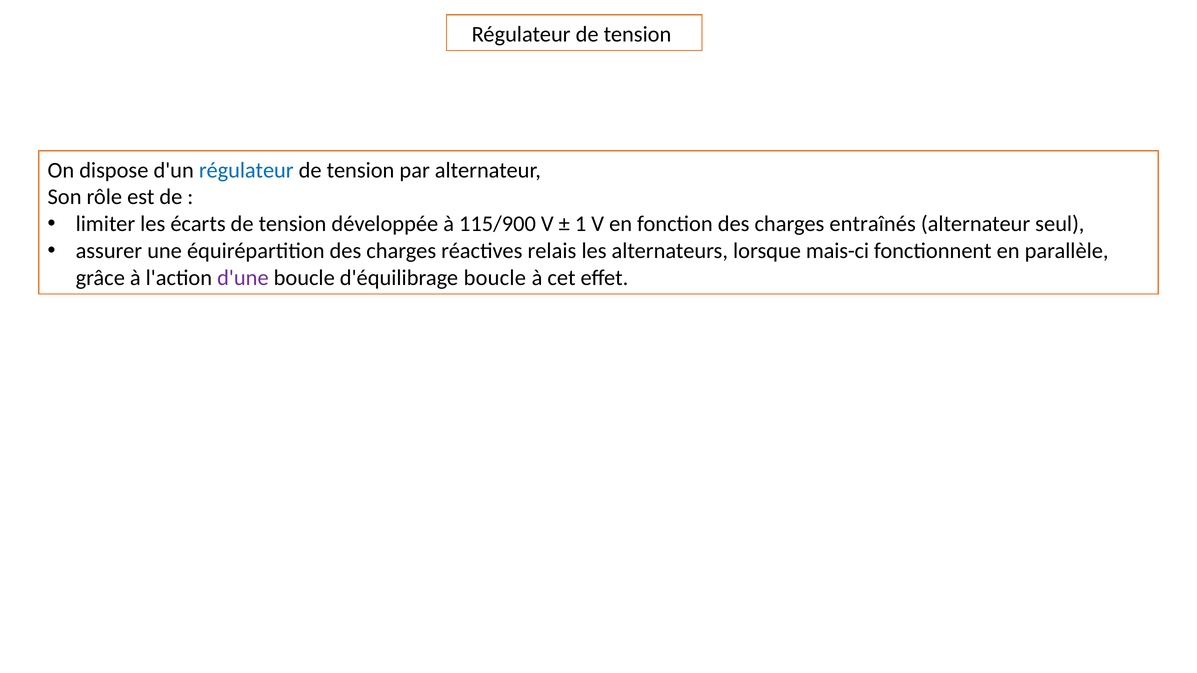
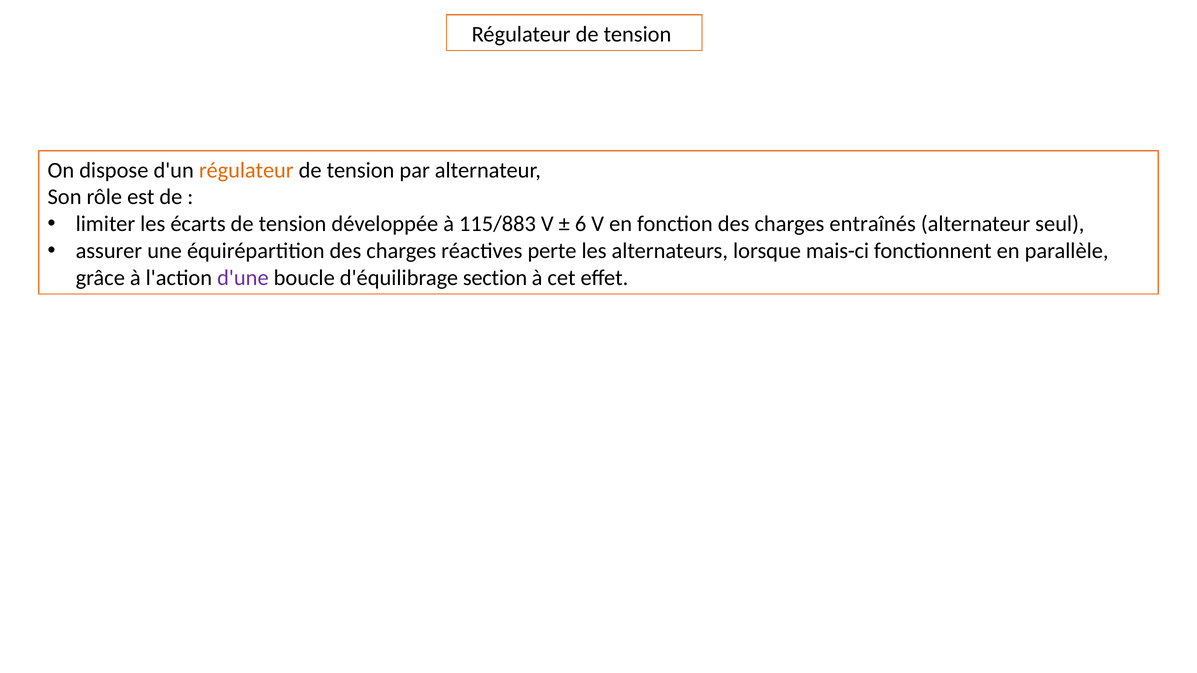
régulateur colour: blue -> orange (246, 170)
115/900: 115/900 -> 115/883 (498, 224)
1: 1 -> 6 (581, 224)
relais: relais -> perte (552, 251)
d'équilibrage boucle: boucle -> section (495, 278)
